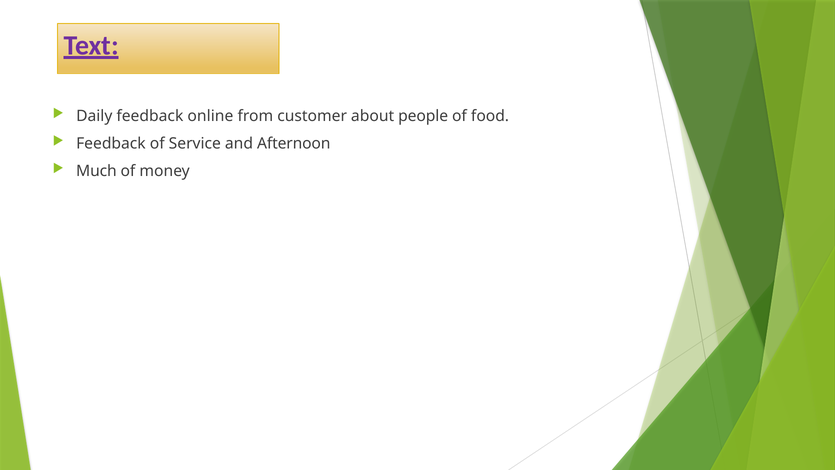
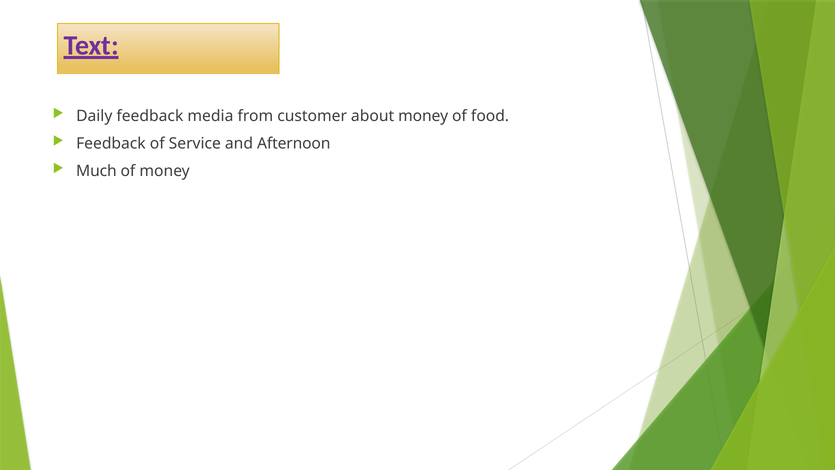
online: online -> media (210, 116)
about people: people -> money (423, 116)
